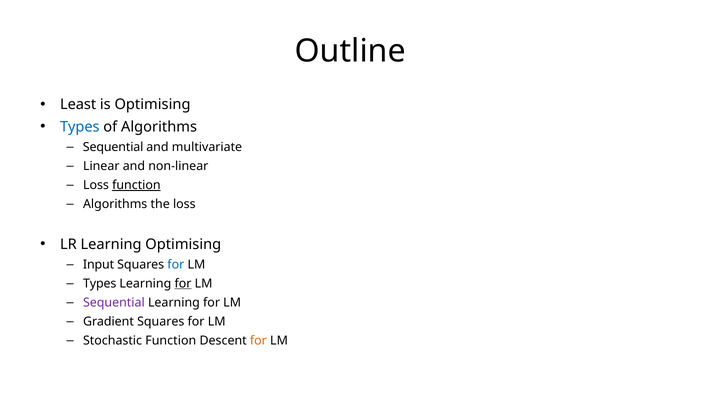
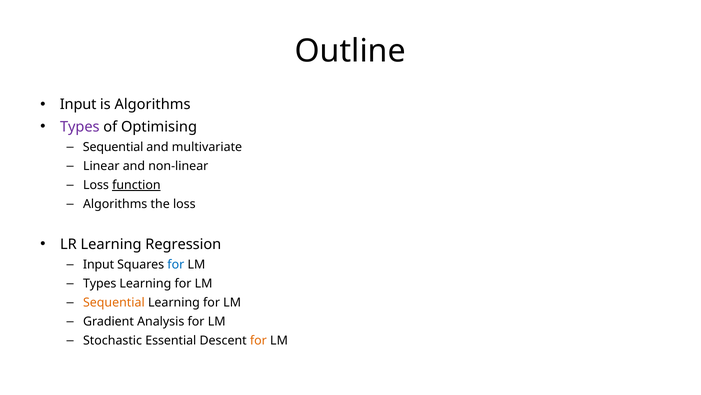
Least: Least -> Input (78, 104)
is Optimising: Optimising -> Algorithms (153, 104)
Types colour: blue -> purple (80, 127)
of Algorithms: Algorithms -> Optimising (159, 127)
Learning Optimising: Optimising -> Regression (183, 244)
for underline: present -> none (183, 283)
Sequential colour: purple -> orange (114, 302)
Gradient Squares: Squares -> Analysis (161, 321)
Stochastic Function: Function -> Essential (171, 340)
